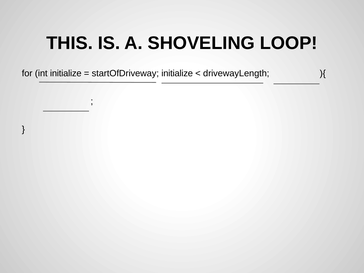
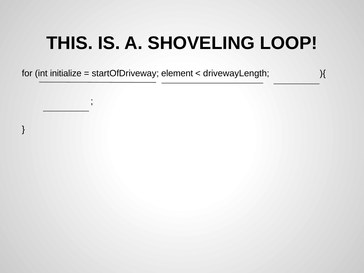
startOfDriveway initialize: initialize -> element (177, 73)
